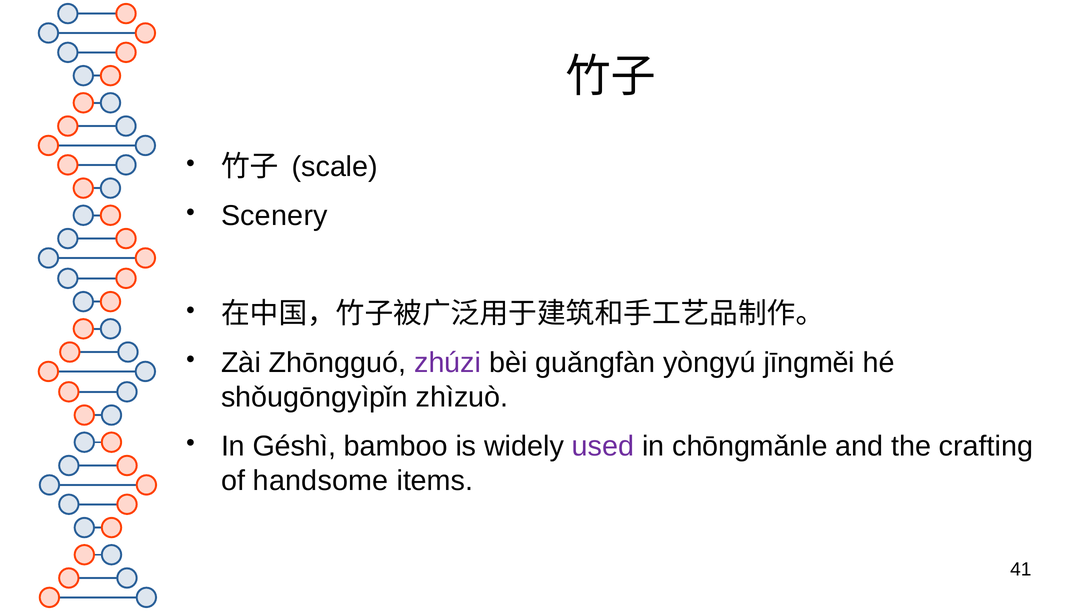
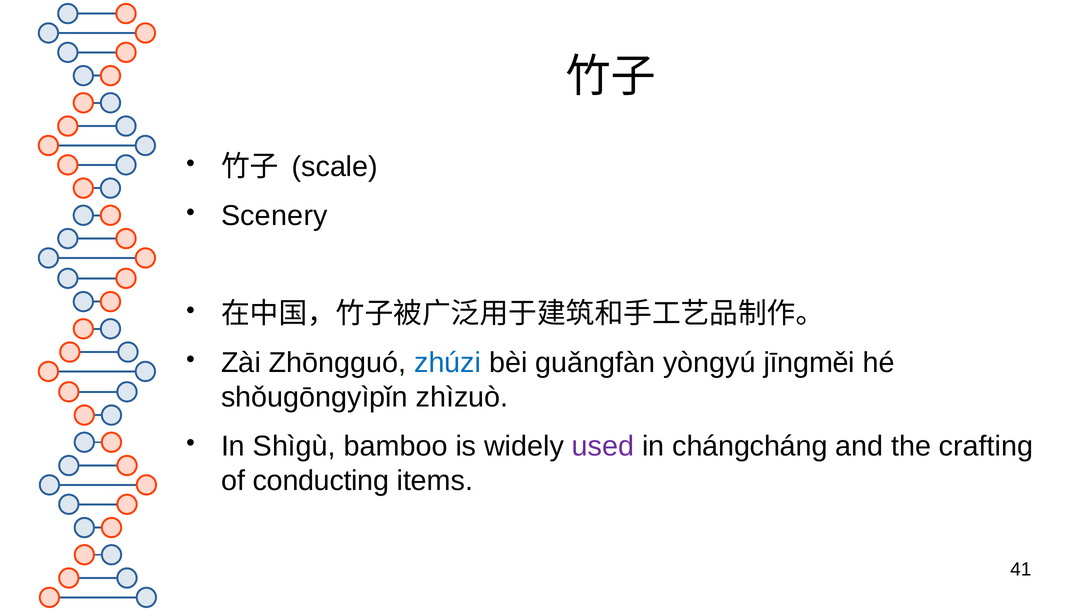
zhúzi colour: purple -> blue (448, 363)
Géshì: Géshì -> Shìgù (294, 446)
chōngmǎnle: chōngmǎnle -> chángcháng (750, 446)
handsome: handsome -> conducting (321, 481)
